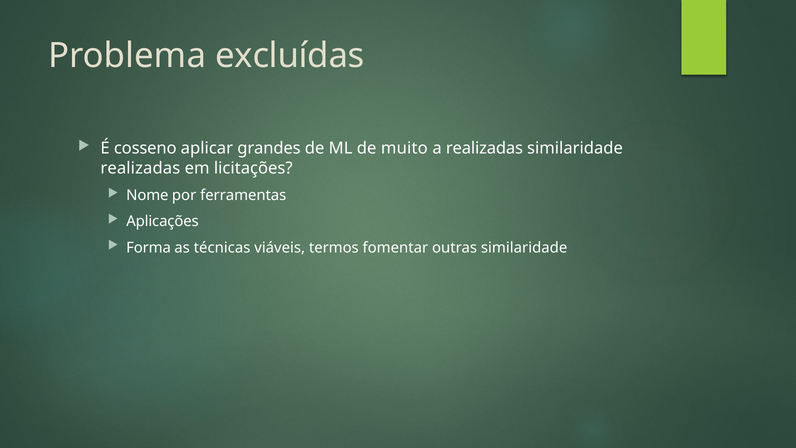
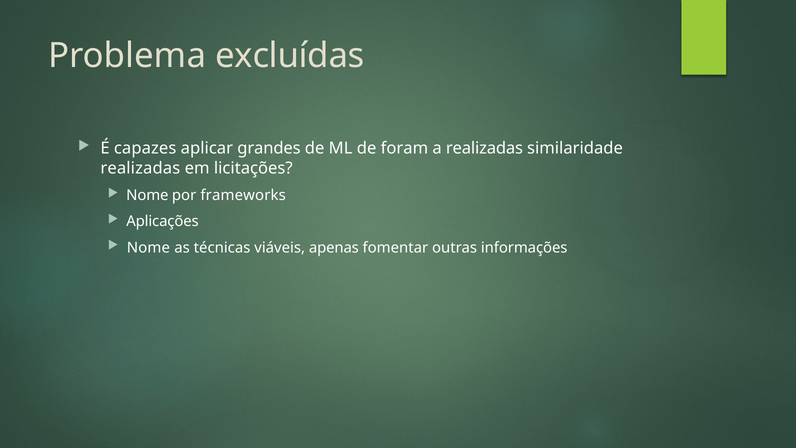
cosseno: cosseno -> capazes (145, 148)
muito: muito -> foram (404, 148)
ferramentas: ferramentas -> frameworks (243, 195)
Forma: Forma -> Nome (148, 248)
termos: termos -> apenas (334, 248)
outras similaridade: similaridade -> informações (524, 248)
